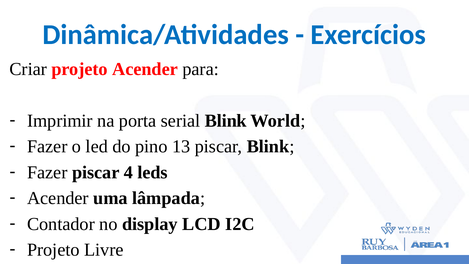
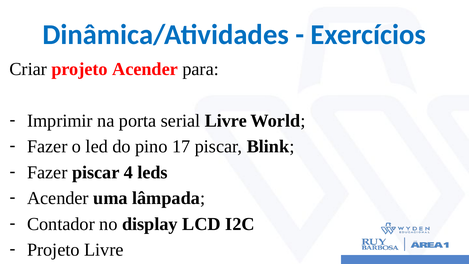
serial Blink: Blink -> Livre (226, 121)
13: 13 -> 17 (181, 147)
